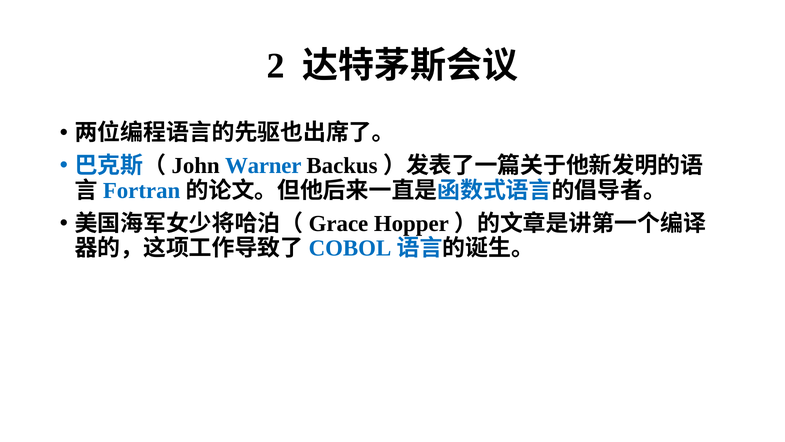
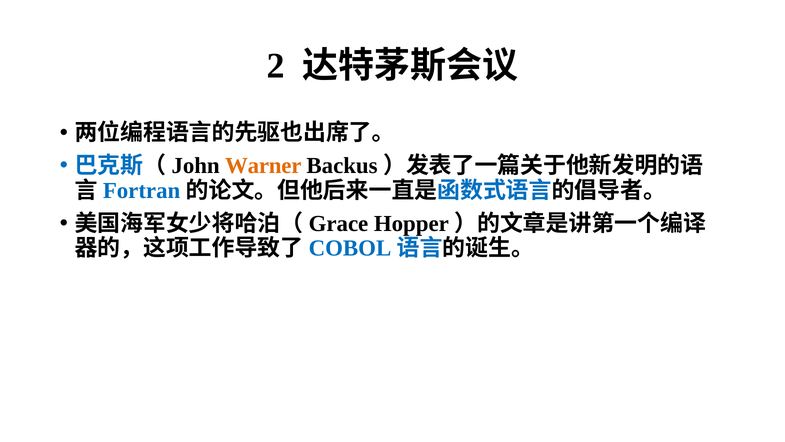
Warner colour: blue -> orange (263, 166)
